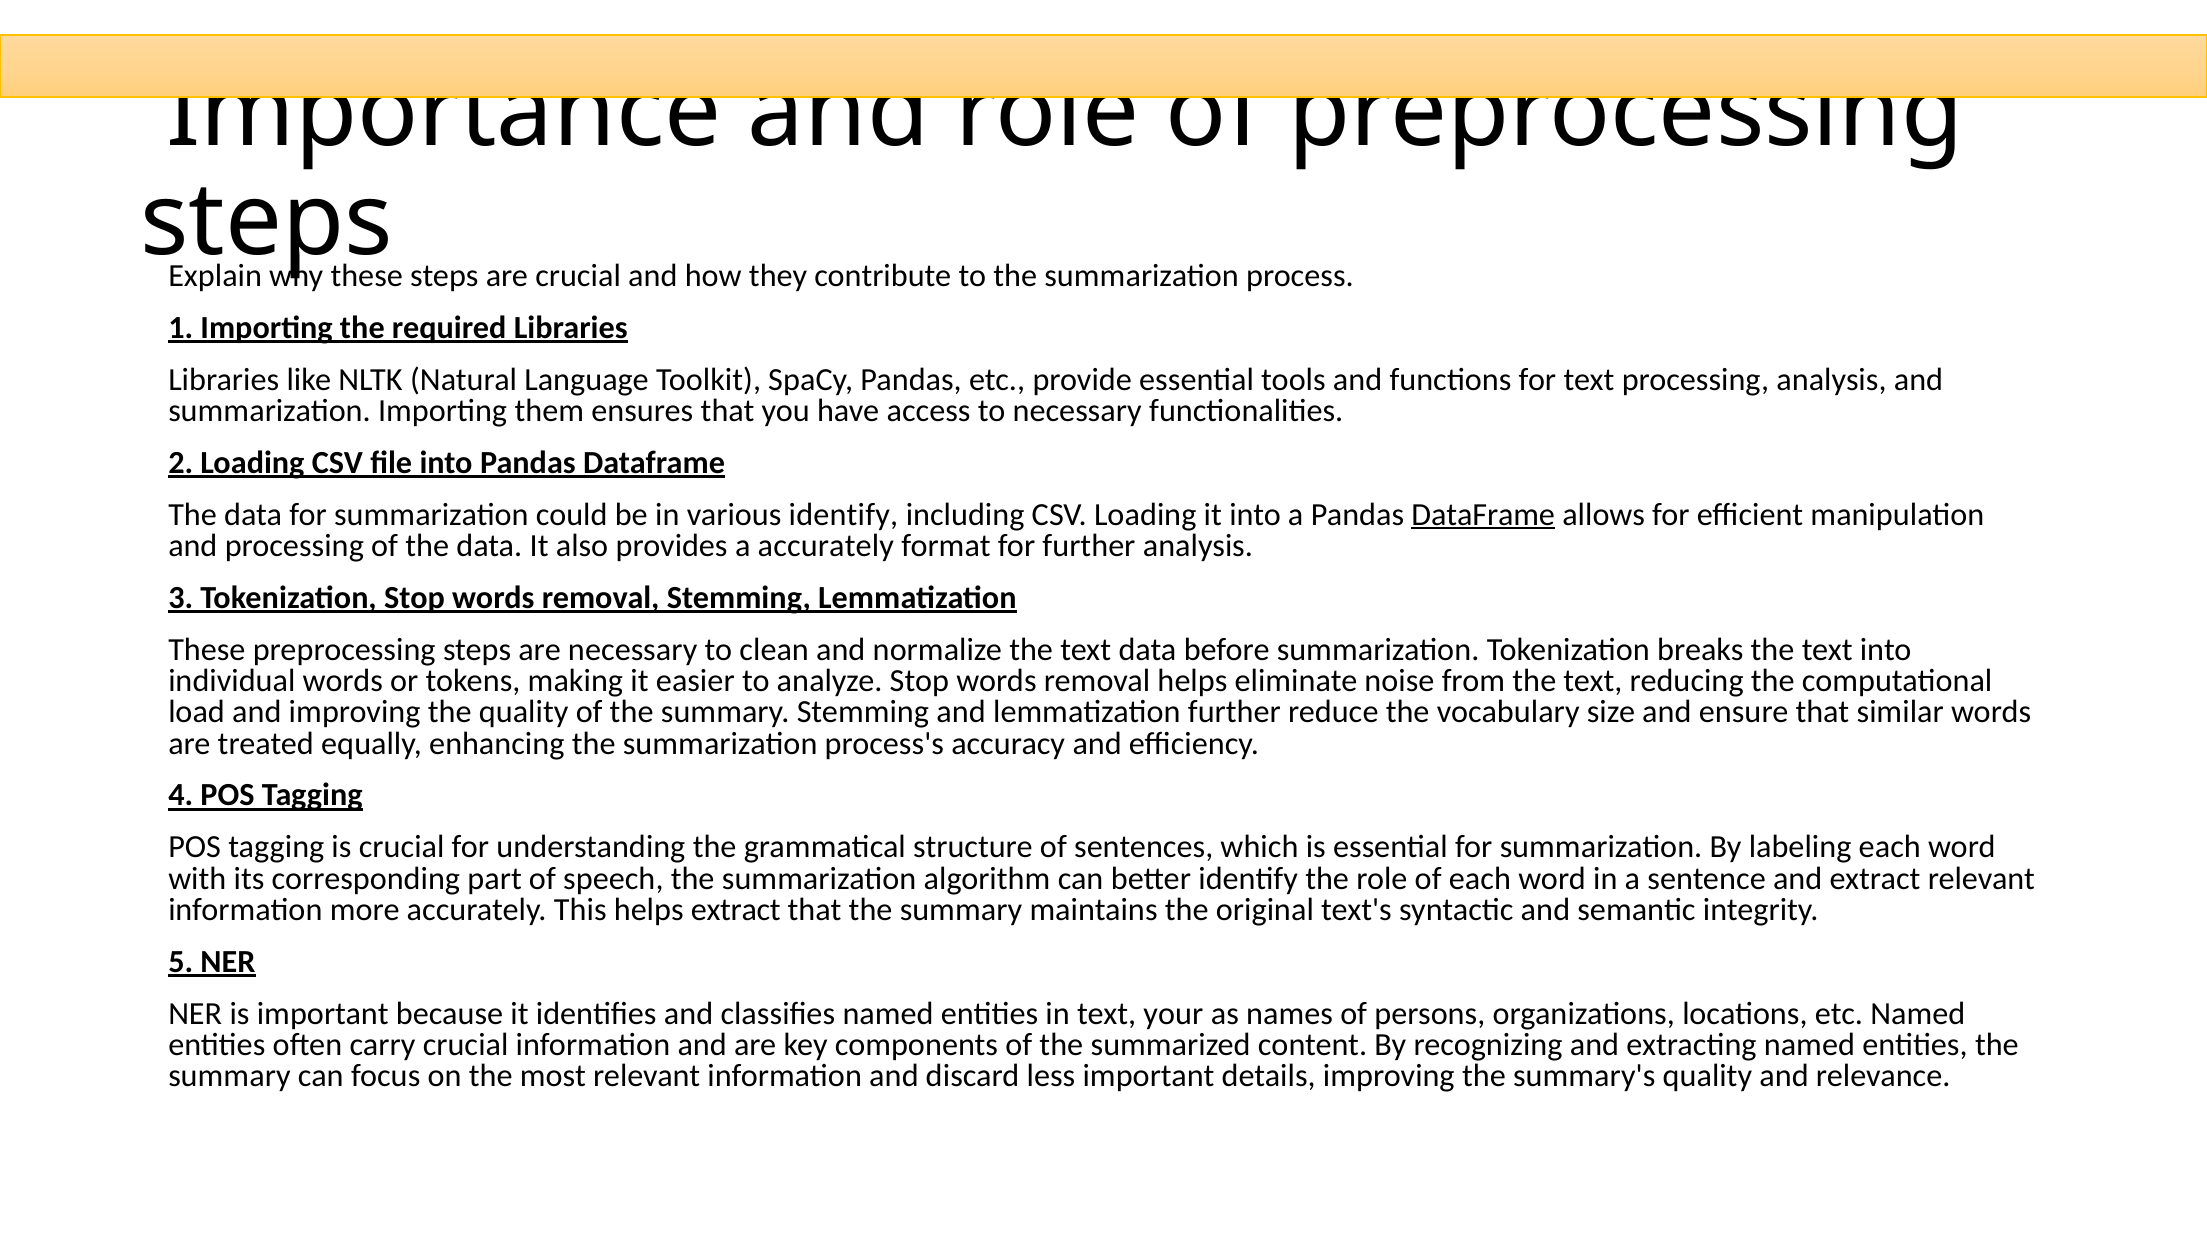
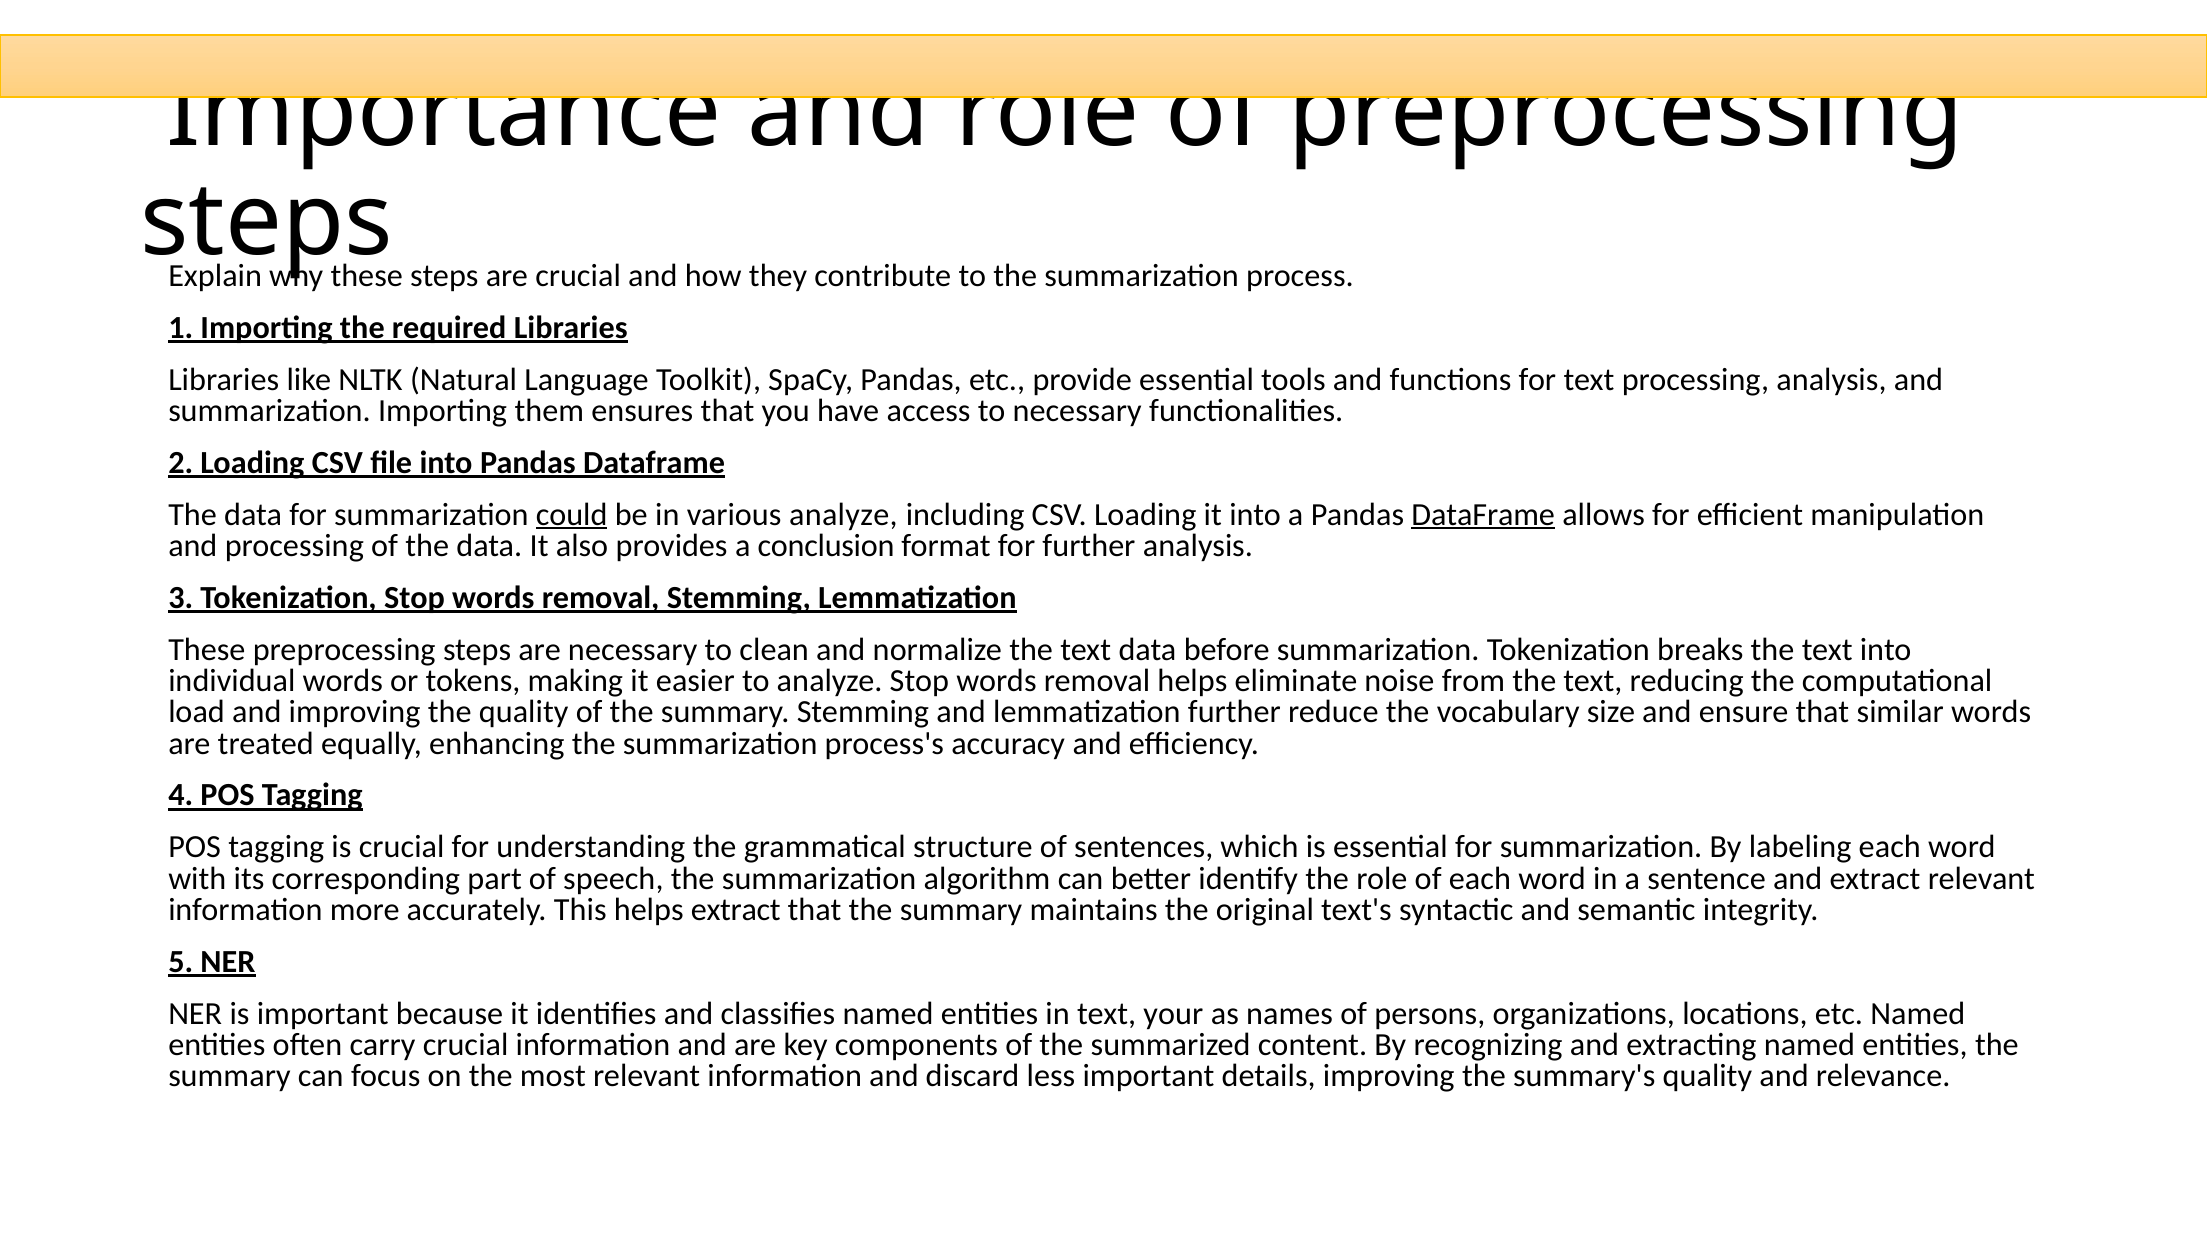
could underline: none -> present (572, 515)
various identify: identify -> analyze (843, 515)
a accurately: accurately -> conclusion (826, 546)
